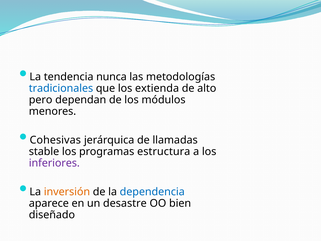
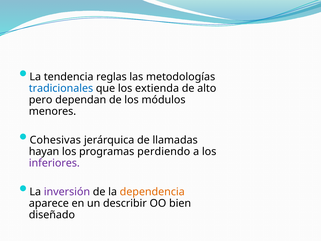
nunca: nunca -> reglas (111, 77)
stable: stable -> hayan (44, 151)
estructura: estructura -> perdiendo (164, 151)
inversión colour: orange -> purple (67, 192)
dependencia colour: blue -> orange (152, 192)
desastre: desastre -> describir (125, 203)
